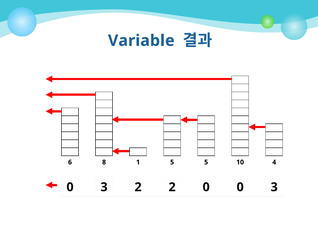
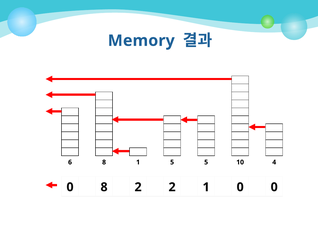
Variable: Variable -> Memory (141, 41)
3: 3 -> 8 (104, 187)
2 0: 0 -> 1 (206, 187)
3: 3 -> 0 (274, 187)
